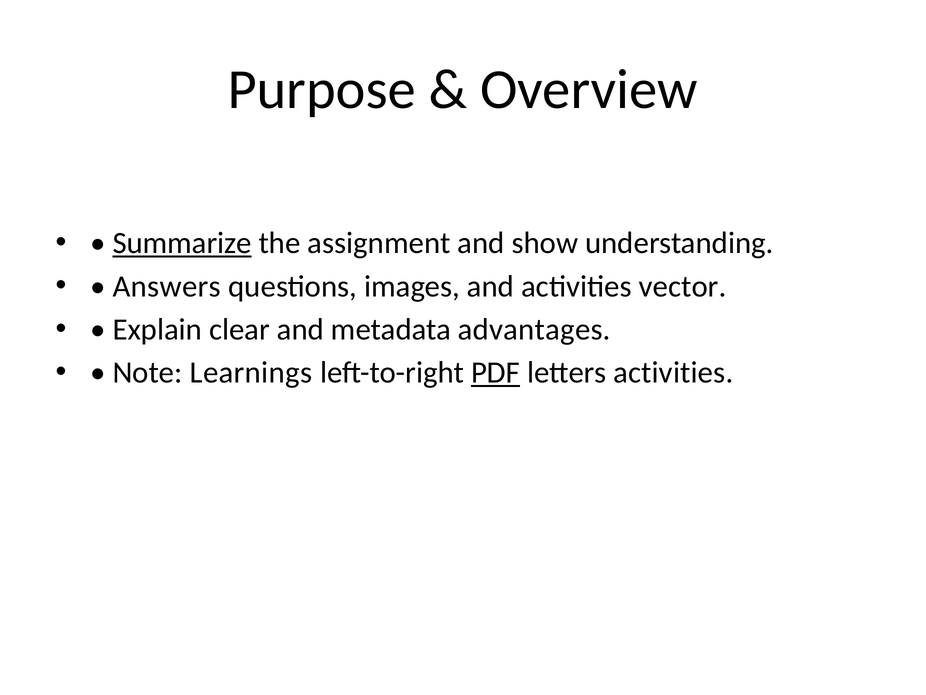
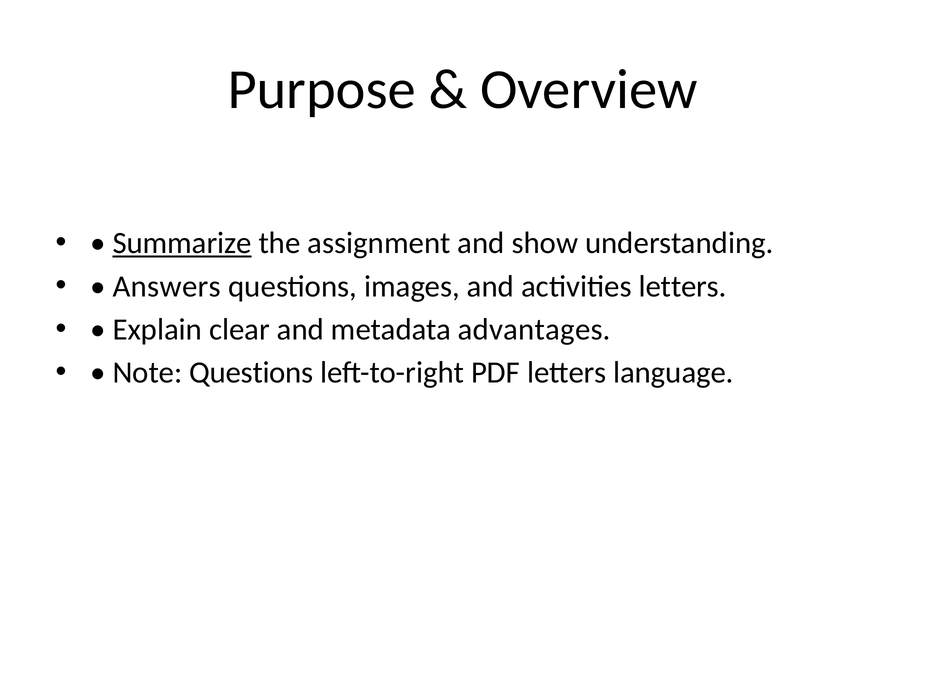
activities vector: vector -> letters (683, 286)
Note Learnings: Learnings -> Questions (251, 373)
PDF underline: present -> none (496, 373)
letters activities: activities -> language (673, 373)
